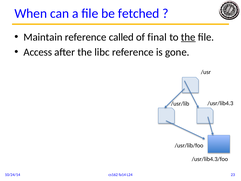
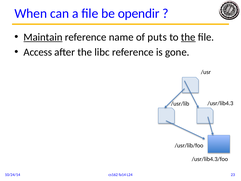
fetched: fetched -> opendir (139, 13)
Maintain underline: none -> present (43, 37)
called: called -> name (121, 37)
final: final -> puts (157, 37)
